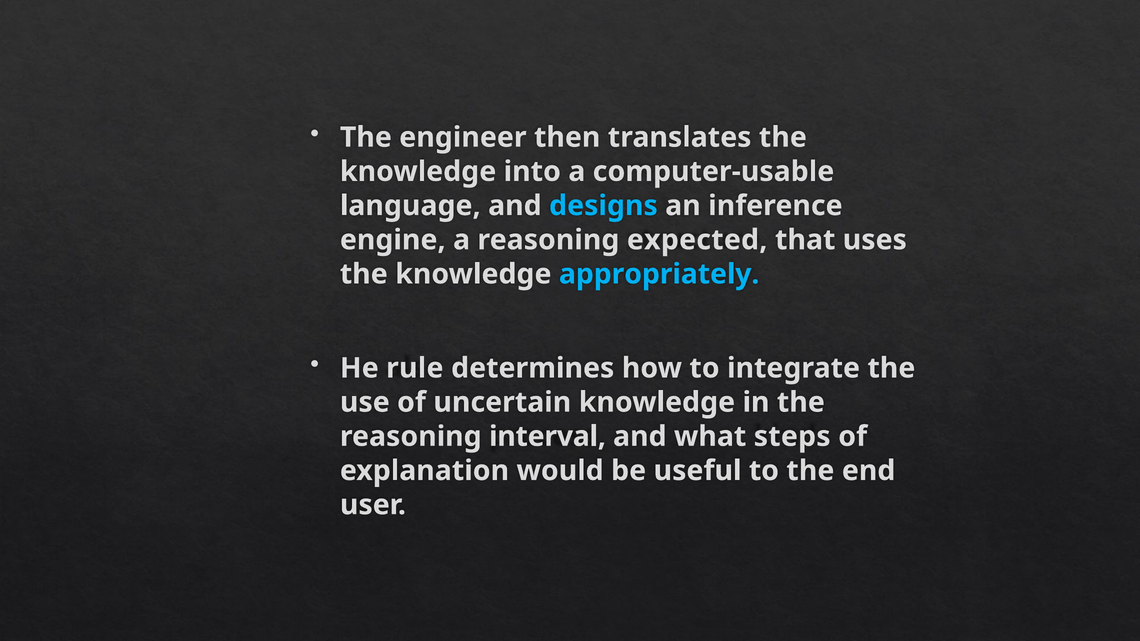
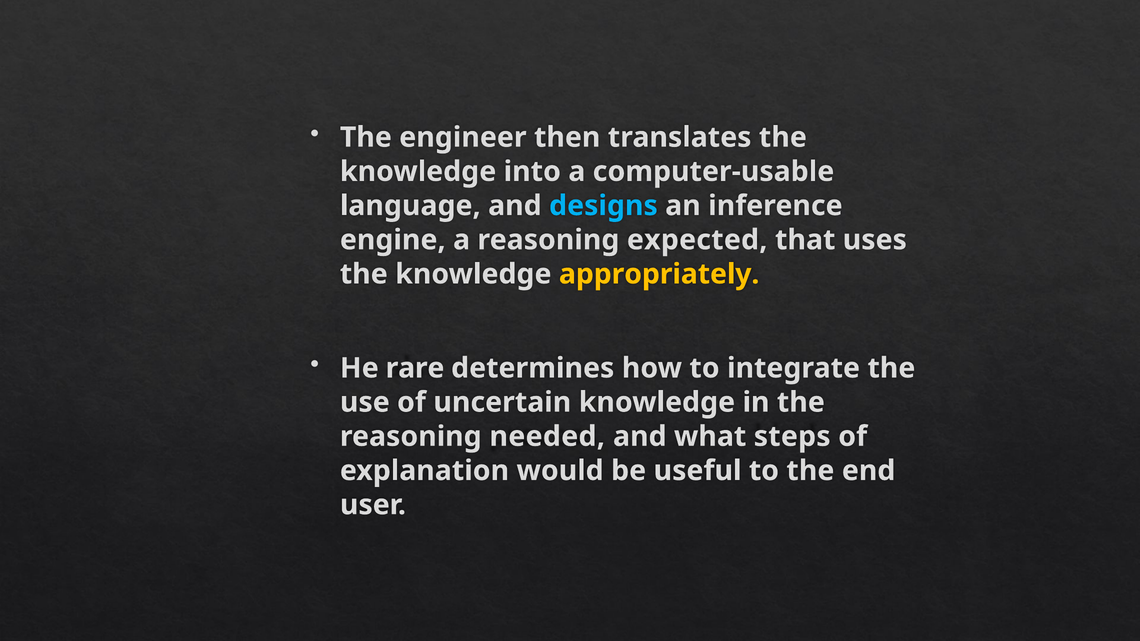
appropriately colour: light blue -> yellow (659, 274)
rule: rule -> rare (415, 368)
interval: interval -> needed (547, 437)
